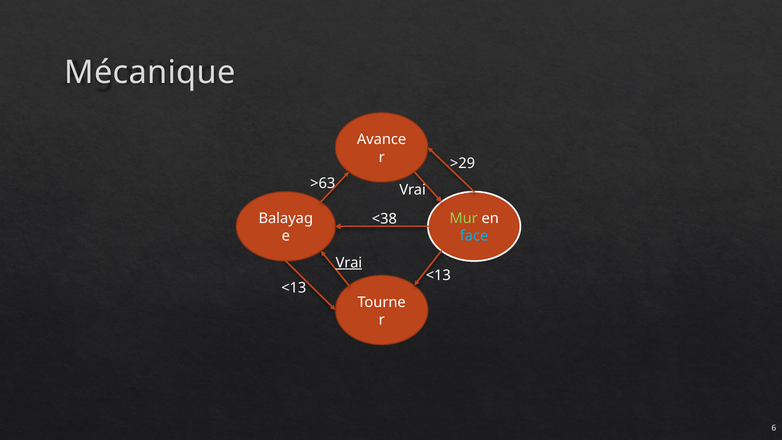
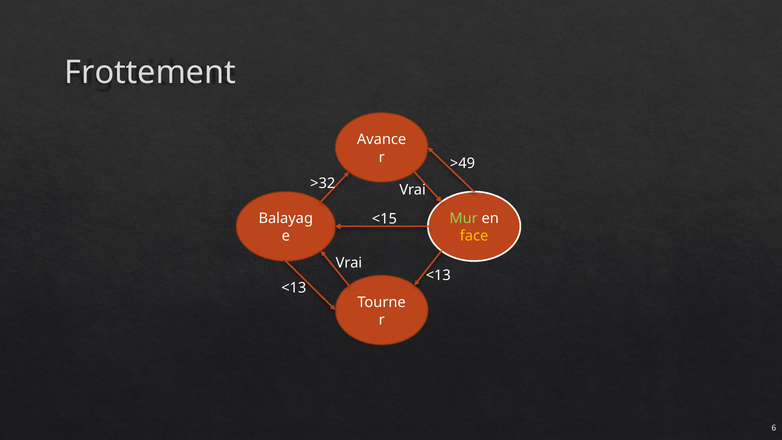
Mécanique: Mécanique -> Frottement (150, 72)
>29: >29 -> >49 (463, 163)
>63: >63 -> >32 (323, 183)
<38: <38 -> <15 (384, 219)
face colour: light blue -> yellow (474, 236)
Vrai underline: present -> none (349, 263)
